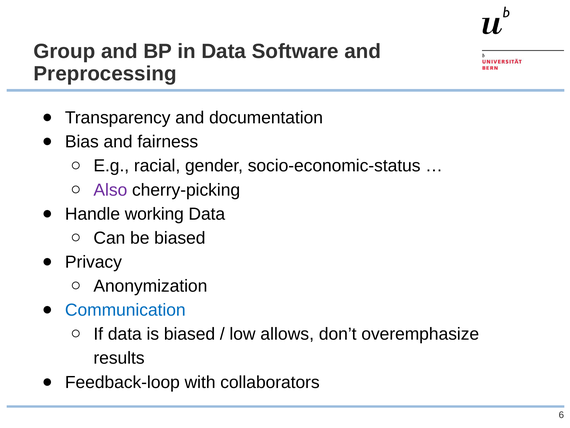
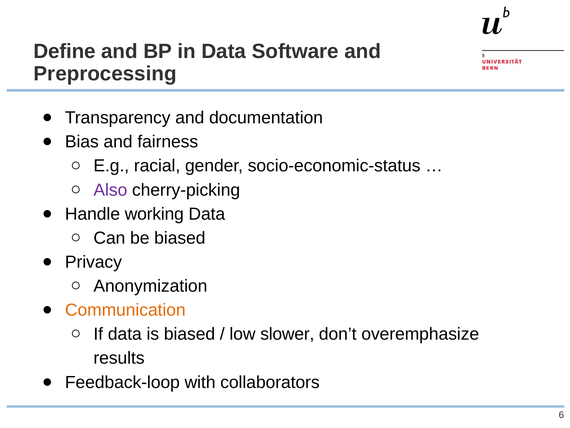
Group: Group -> Define (65, 51)
Communication colour: blue -> orange (125, 310)
allows: allows -> slower (287, 334)
